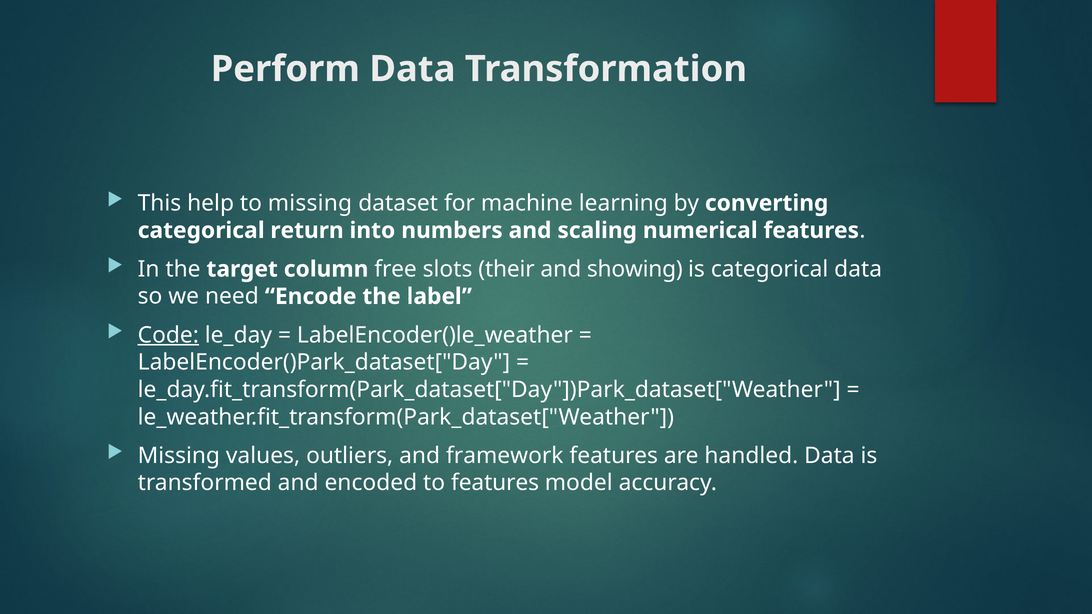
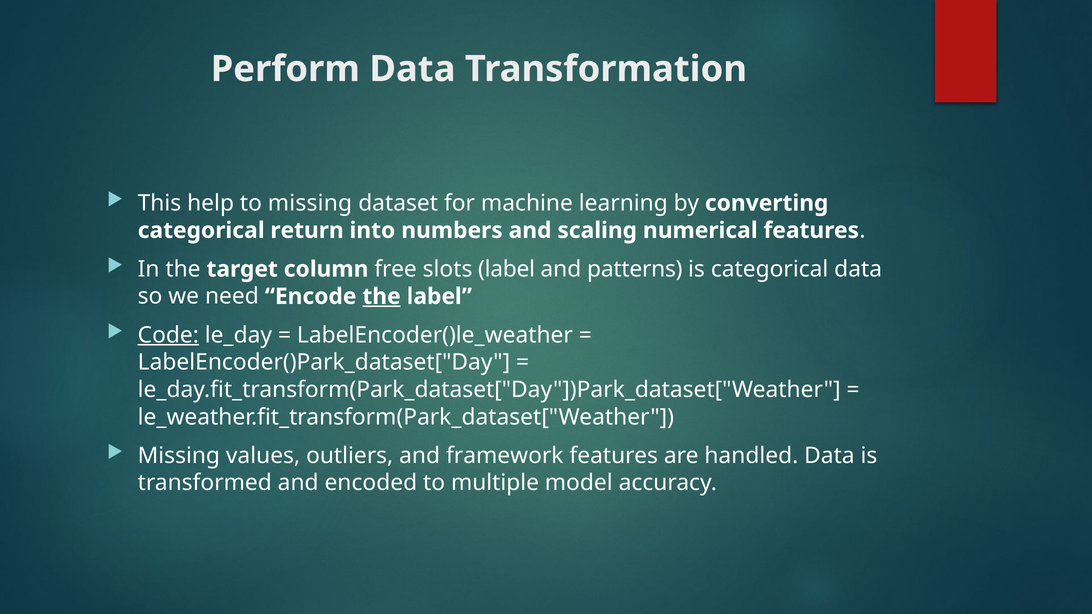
slots their: their -> label (507, 269)
showing: showing -> patterns (635, 269)
the underline: none -> present (382, 297)
to features: features -> multiple (495, 483)
